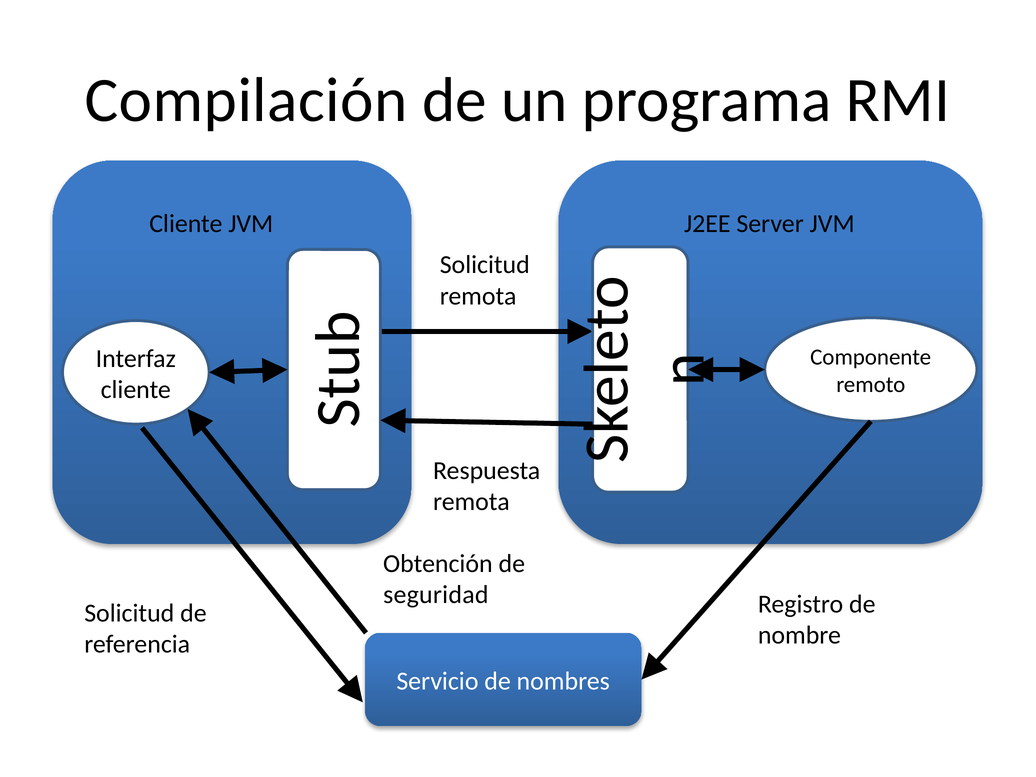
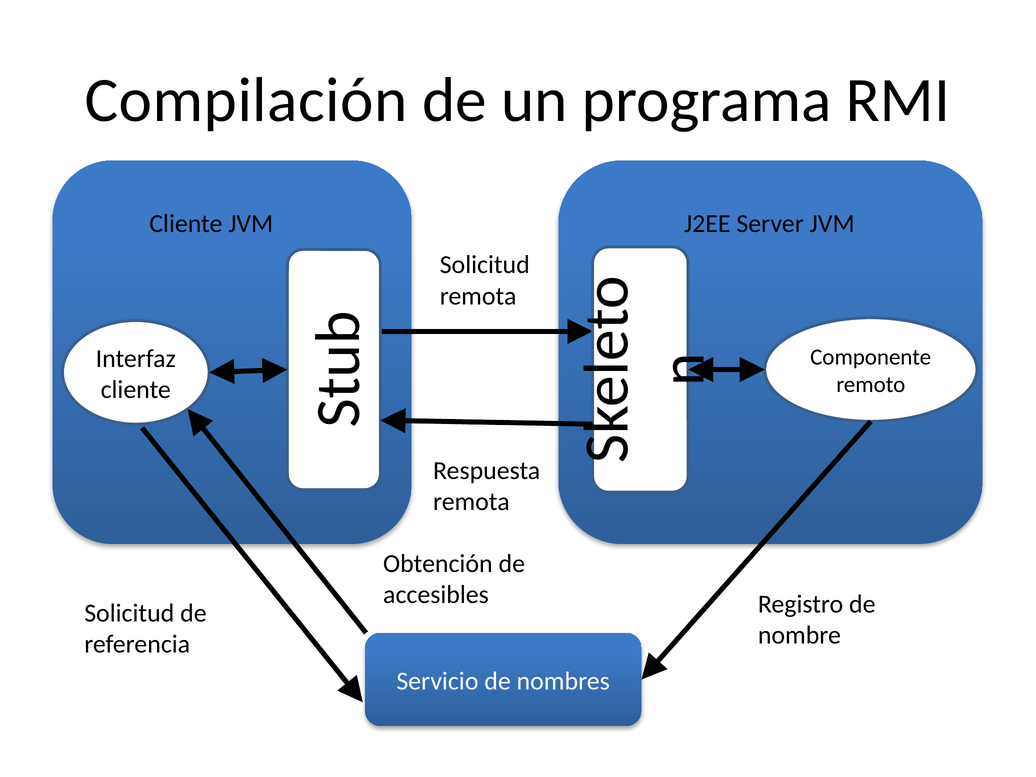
seguridad: seguridad -> accesibles (436, 595)
